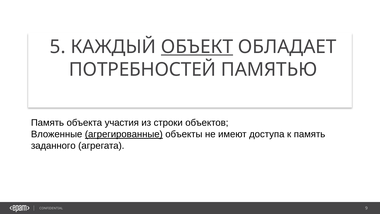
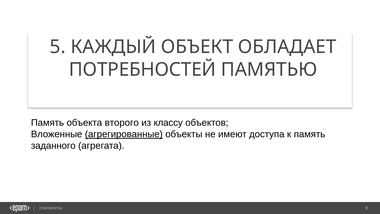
ОБЪЕКТ underline: present -> none (197, 47)
участия: участия -> второго (122, 123)
строки: строки -> классу (168, 123)
